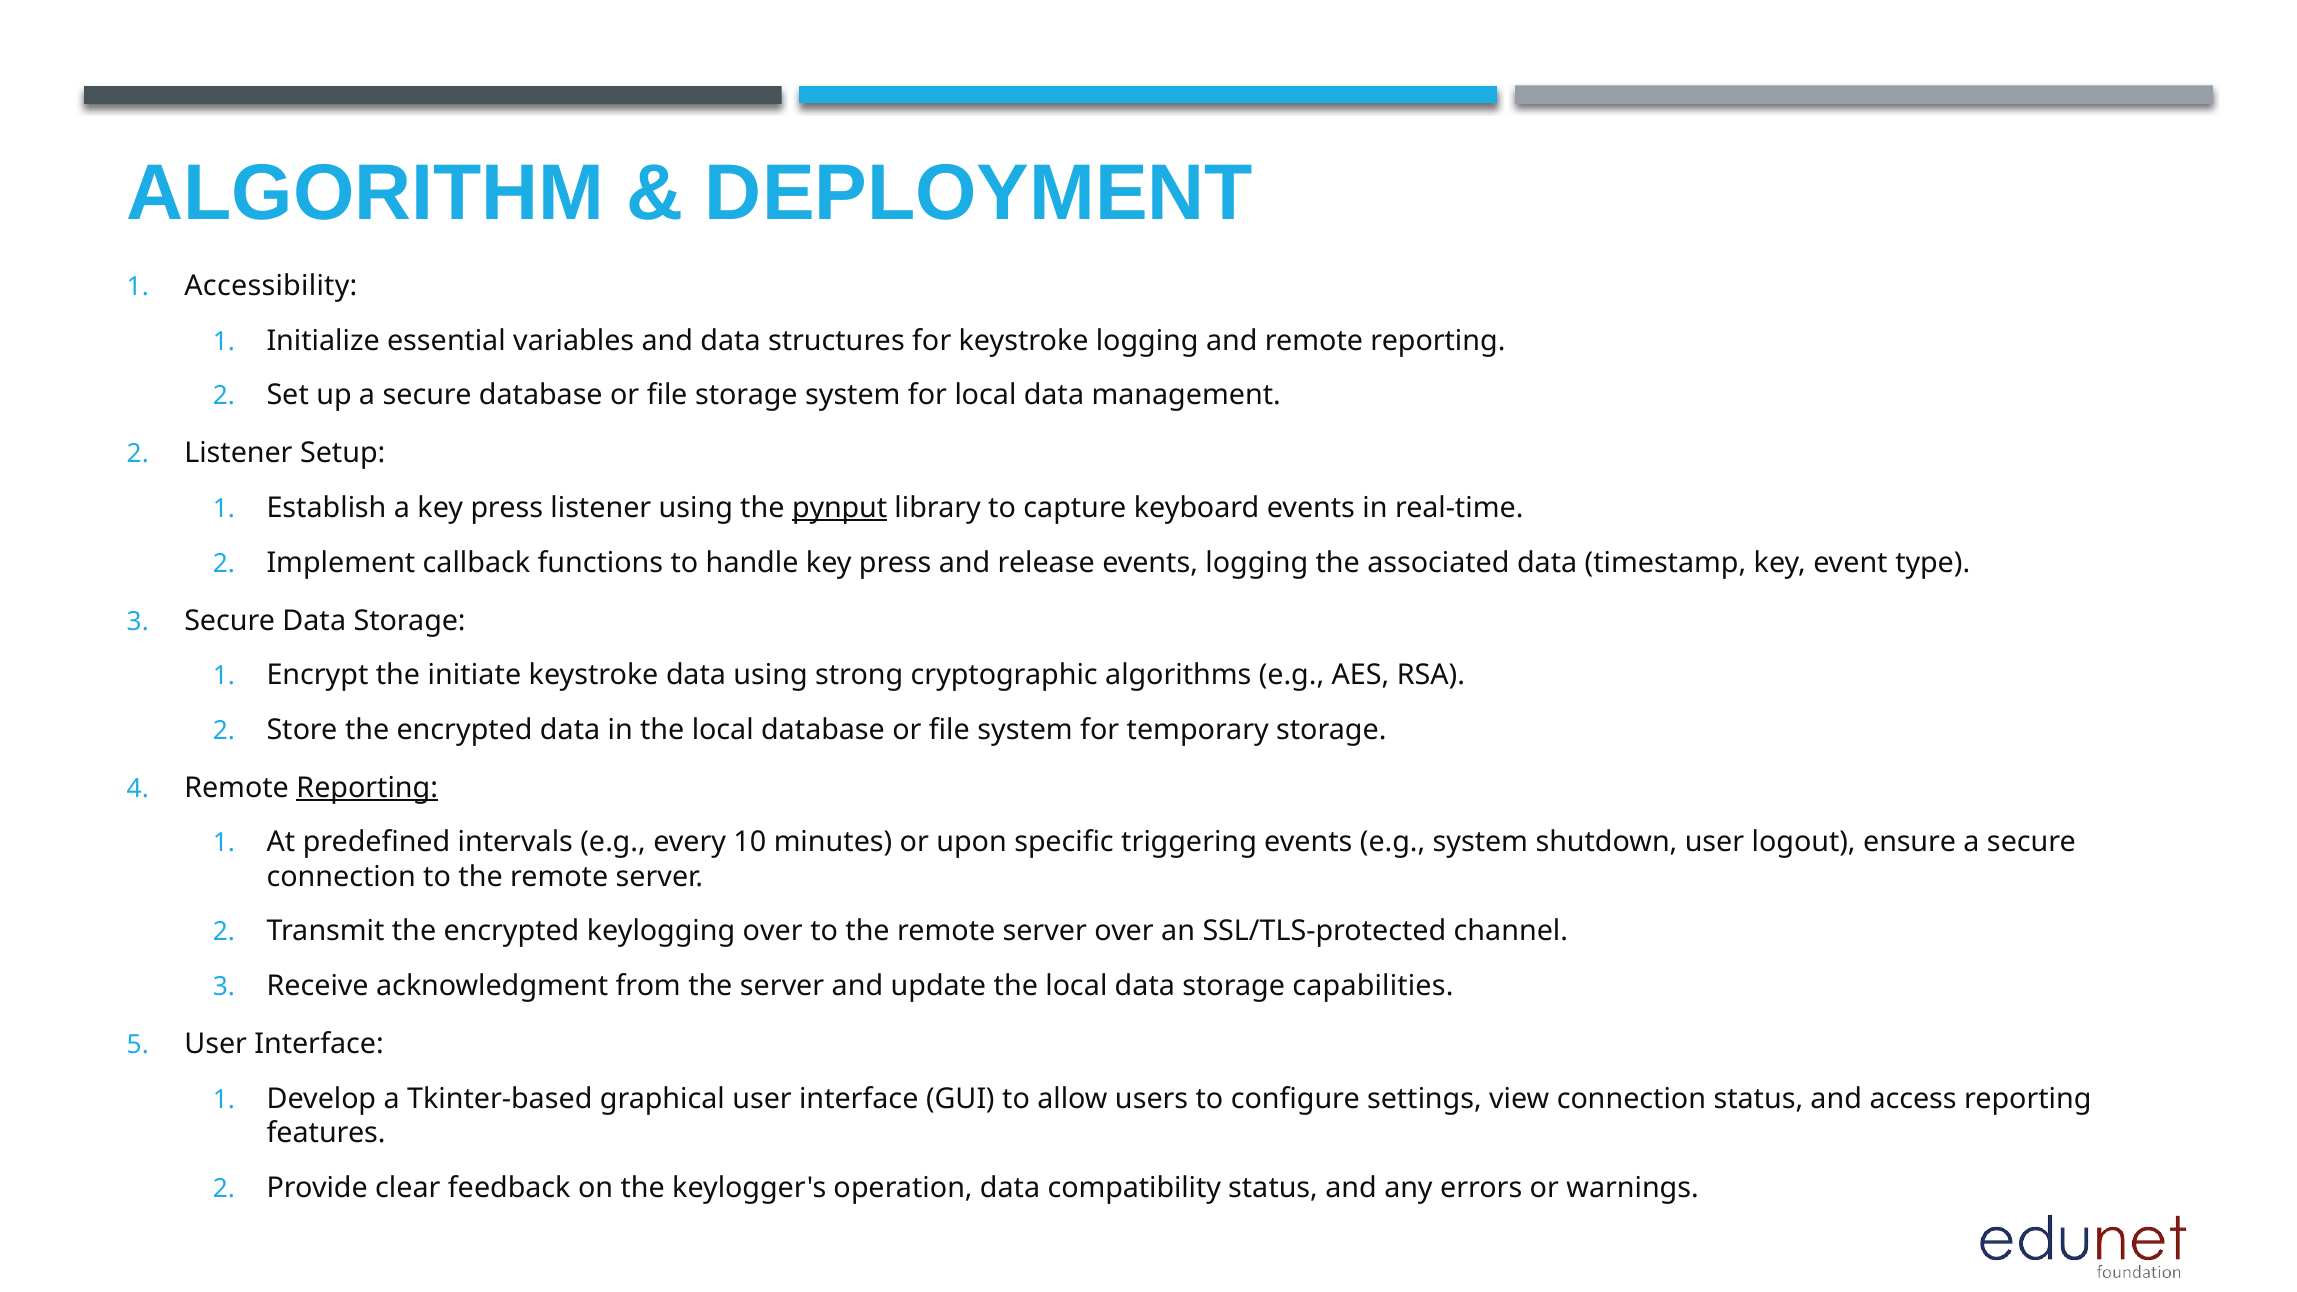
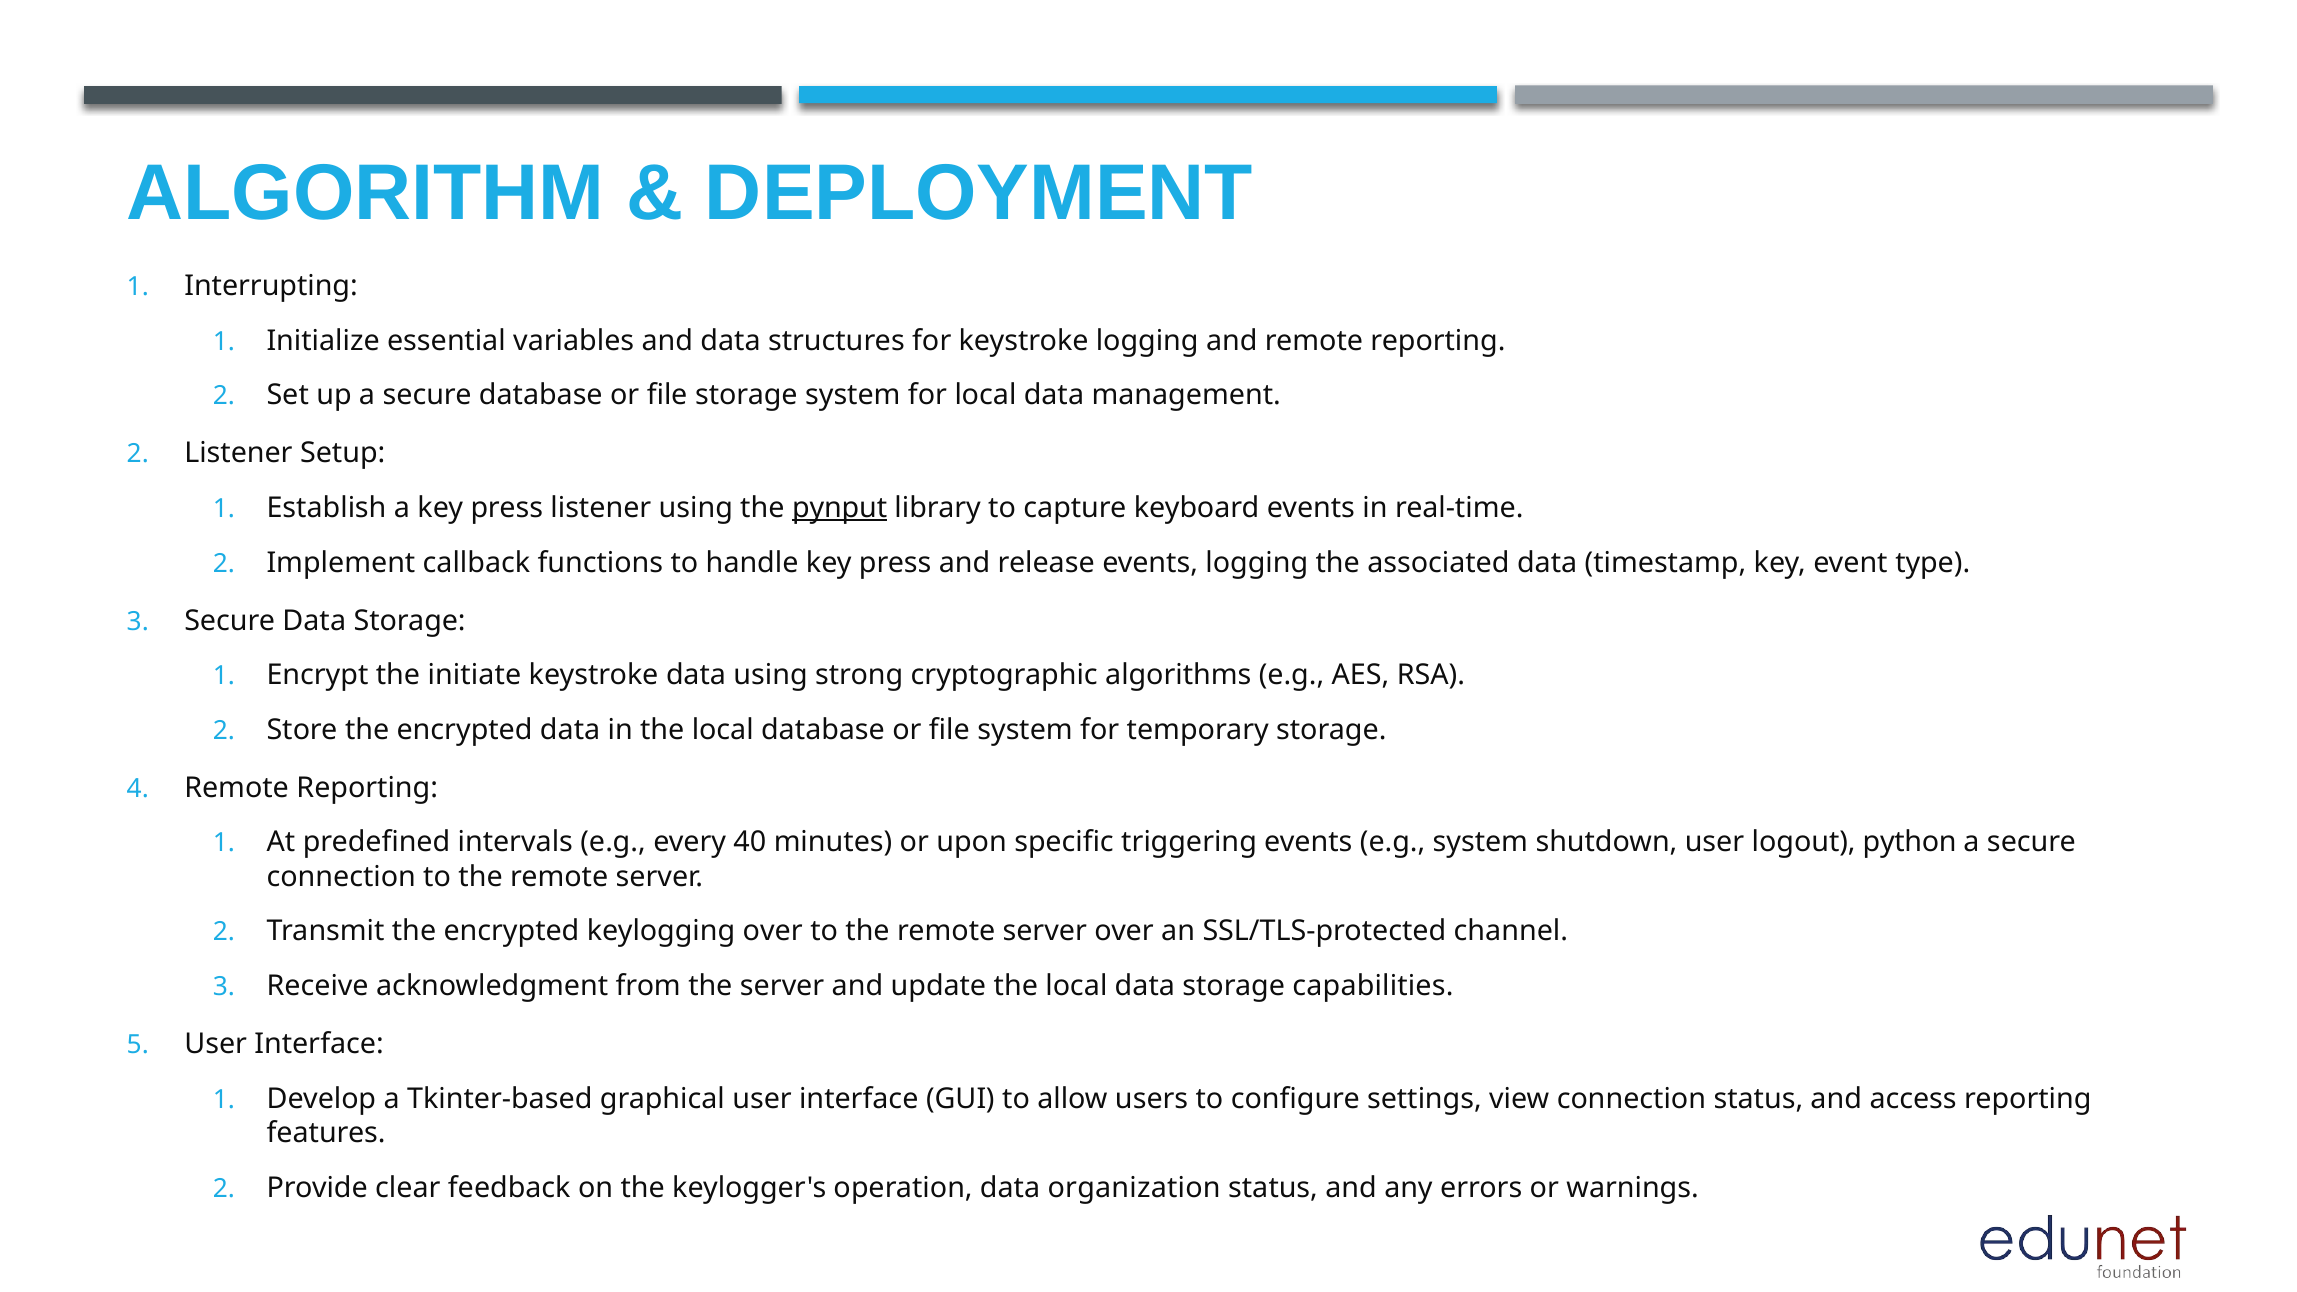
Accessibility: Accessibility -> Interrupting (271, 286)
Reporting underline: present -> none (367, 788)
10: 10 -> 40 (750, 842)
ensure: ensure -> python (1910, 842)
compatibility: compatibility -> organization (1134, 1188)
